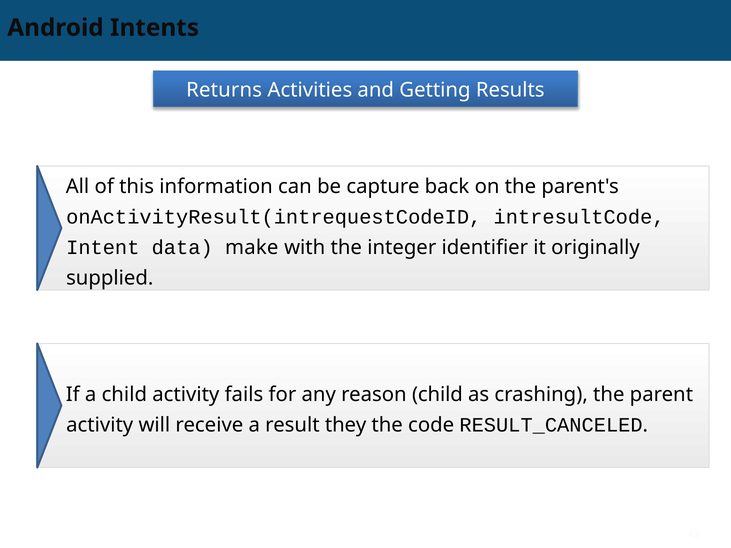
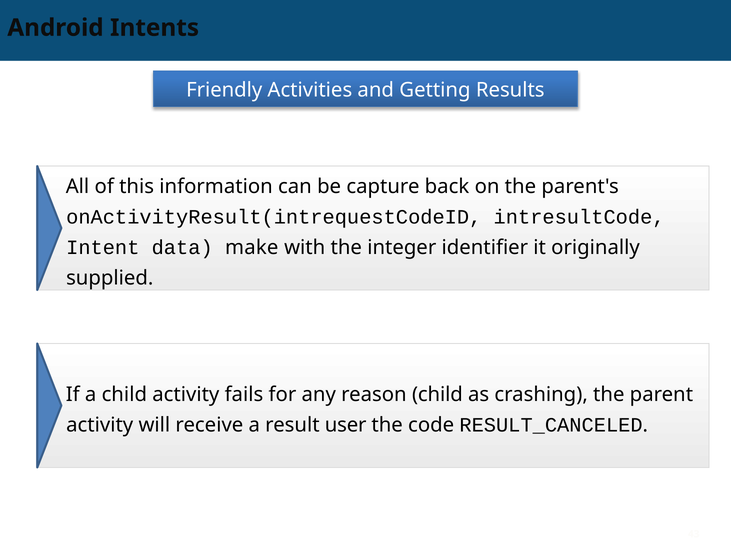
Returns: Returns -> Friendly (224, 90)
they: they -> user (346, 425)
